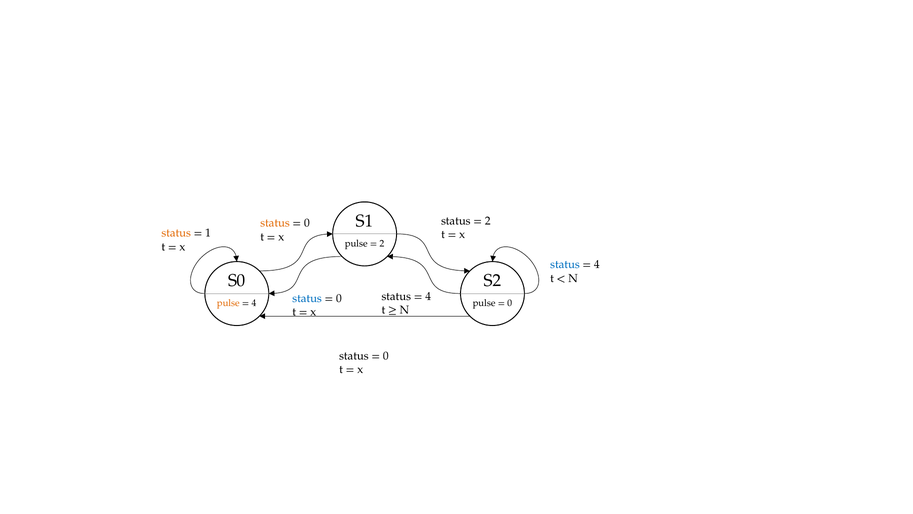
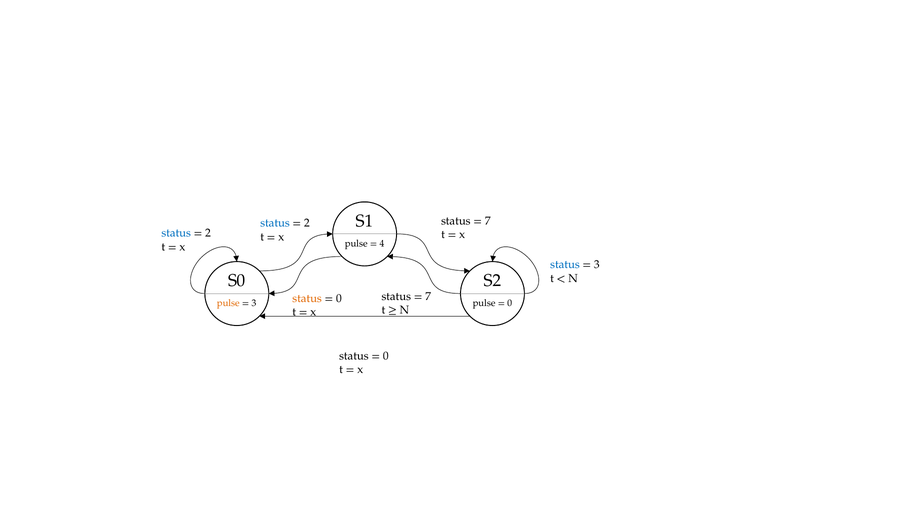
2: 2 -> 7 (488, 221)
status colour: orange -> blue (275, 223)
0: 0 -> 2 (307, 223)
status colour: orange -> blue (176, 233)
1: 1 -> 2 (208, 233)
2: 2 -> 4 (382, 243)
4: 4 -> 3 (597, 264)
4: 4 -> 7 (428, 296)
status colour: blue -> orange (307, 298)
4: 4 -> 3 (254, 303)
